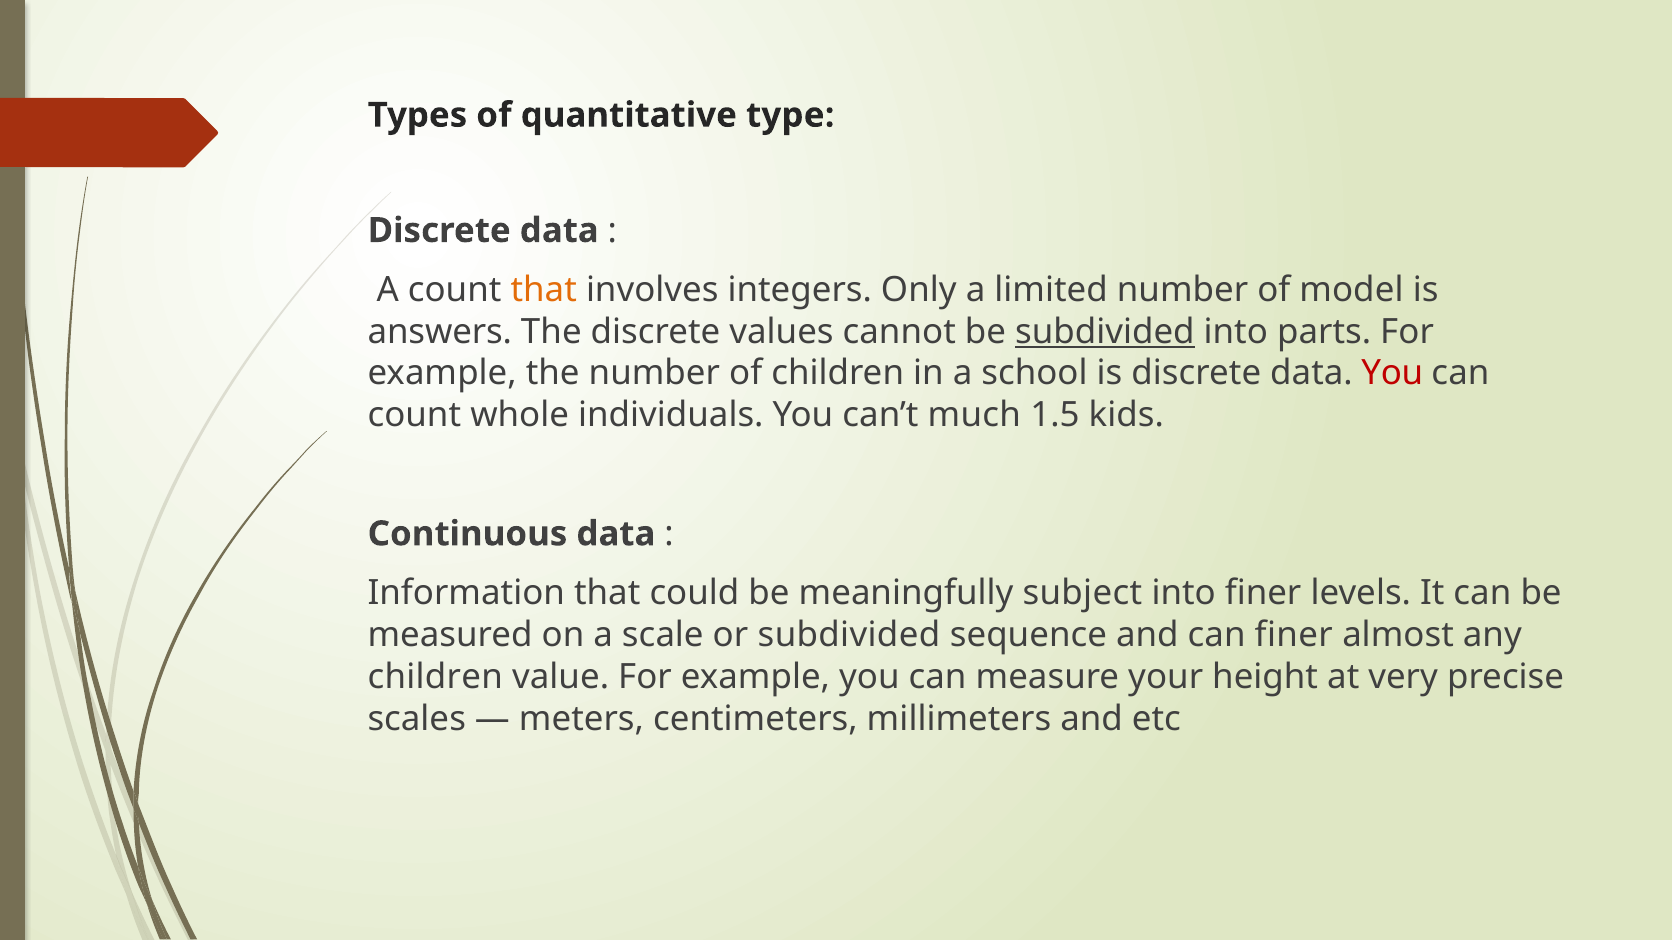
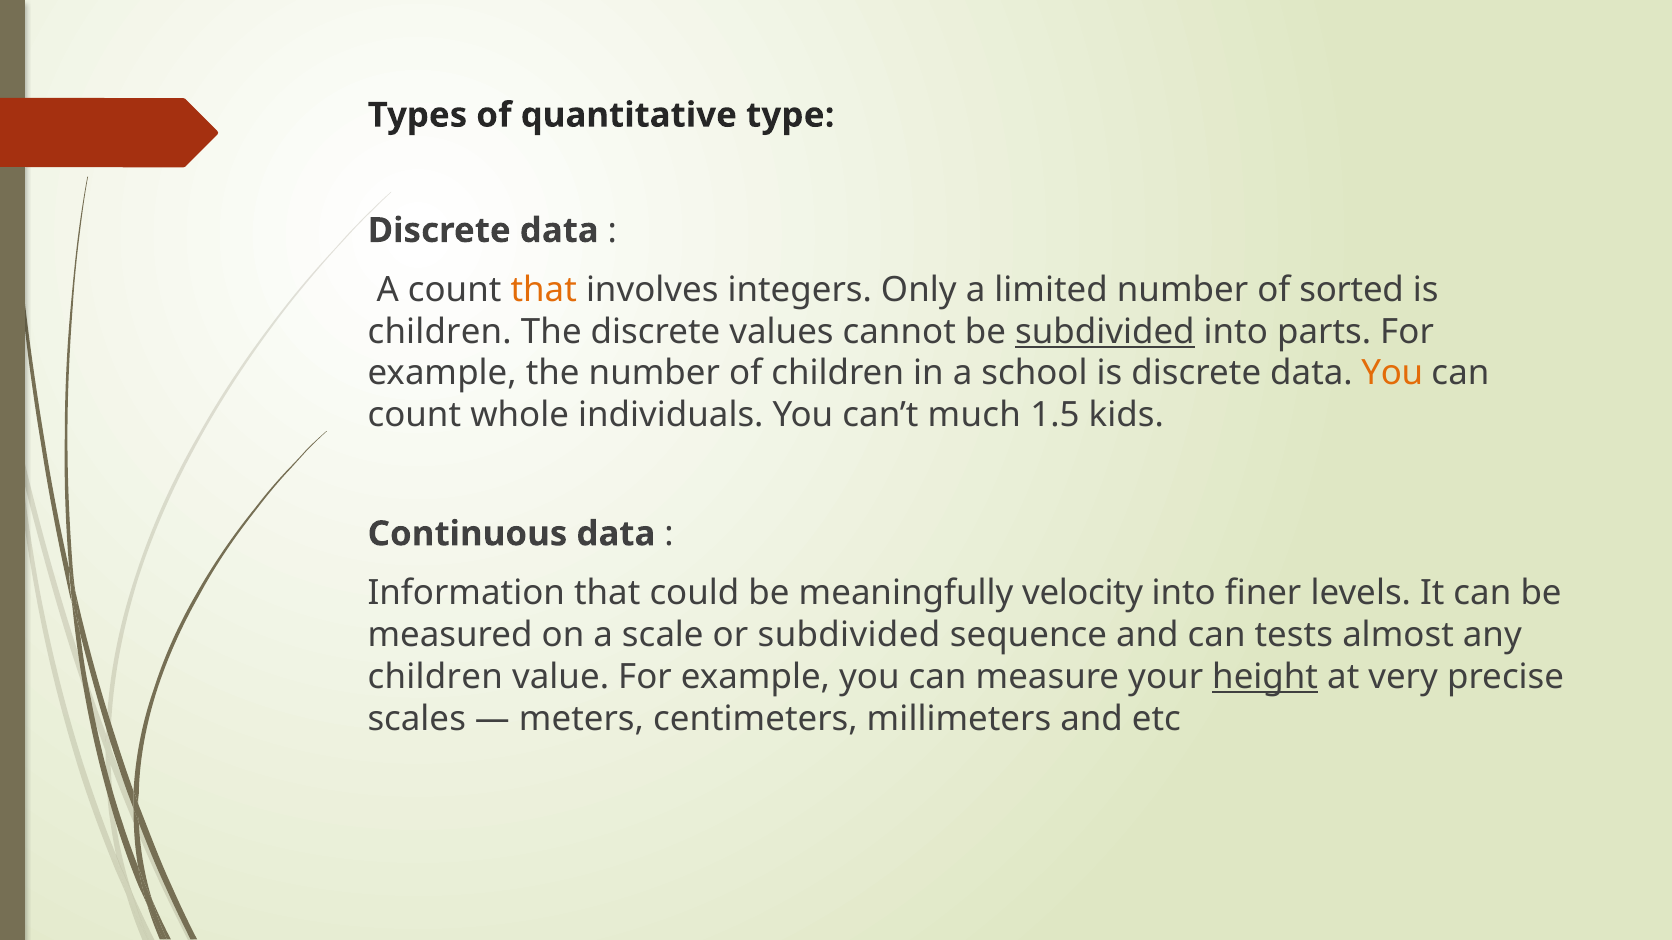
model: model -> sorted (1352, 290)
answers: answers -> children (440, 332)
You colour: red -> orange (1392, 374)
subject: subject -> velocity (1083, 593)
can finer: finer -> tests (1294, 635)
height underline: none -> present (1265, 677)
